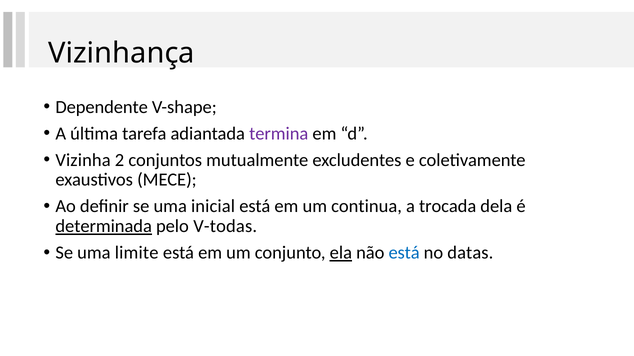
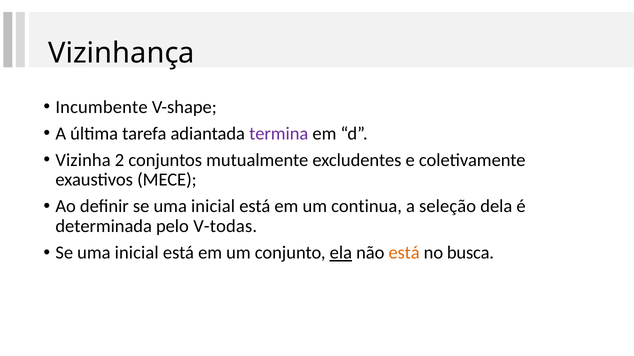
Dependente: Dependente -> Incumbente (102, 107)
trocada: trocada -> seleção (448, 207)
determinada underline: present -> none (104, 227)
limite: limite -> inicial (137, 253)
está colour: blue -> orange (404, 253)
datas: datas -> busca (470, 253)
